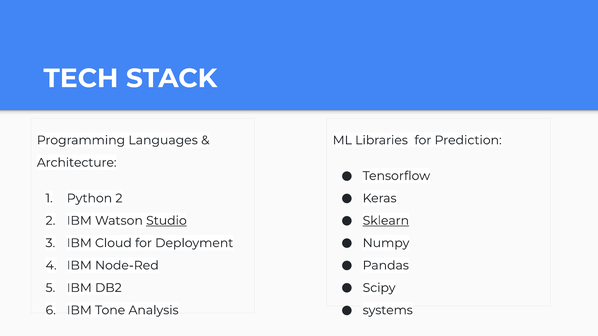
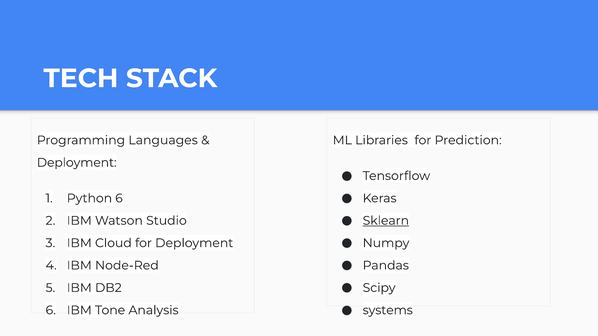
Architecture: Architecture -> Deployment (77, 163)
Python 2: 2 -> 6 (119, 198)
Studio underline: present -> none (166, 221)
